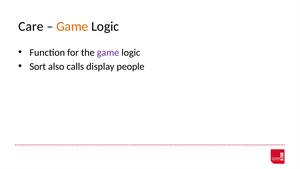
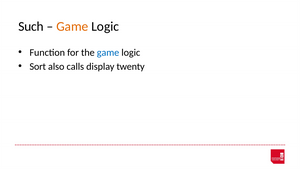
Care: Care -> Such (31, 26)
game colour: purple -> blue (108, 52)
people: people -> twenty (131, 66)
